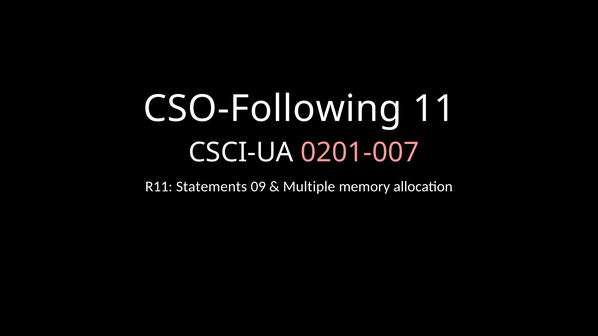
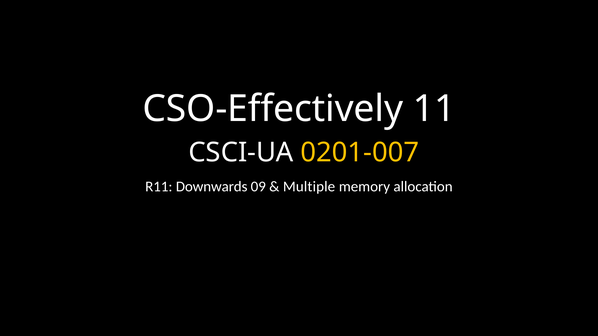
CSO-Following: CSO-Following -> CSO-Effectively (273, 109)
0201-007 colour: pink -> yellow (360, 153)
Statements: Statements -> Downwards (212, 187)
